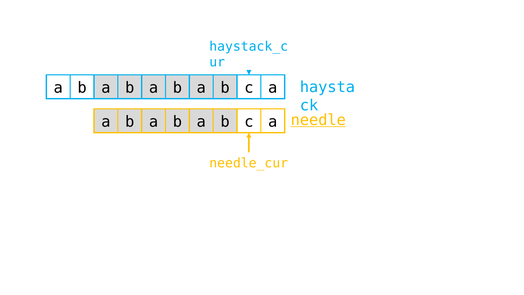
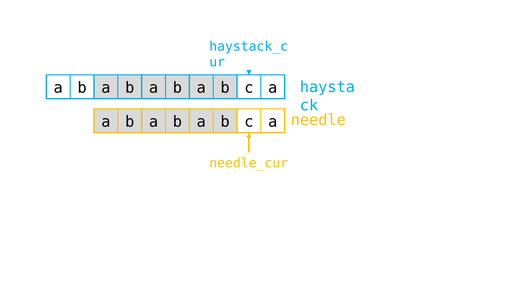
needle underline: present -> none (318, 120)
